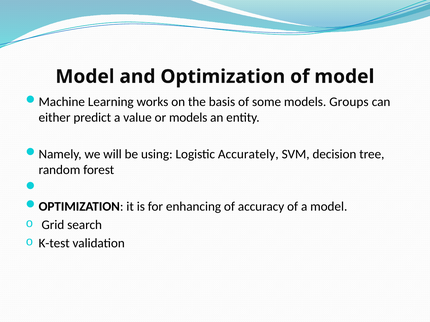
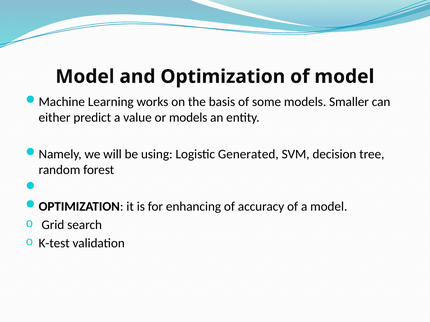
Groups: Groups -> Smaller (349, 102)
Accurately: Accurately -> Generated (248, 154)
